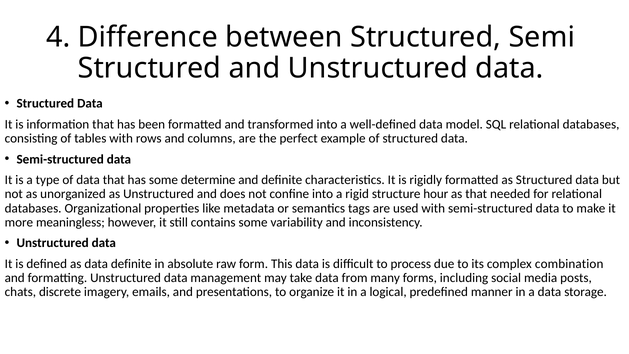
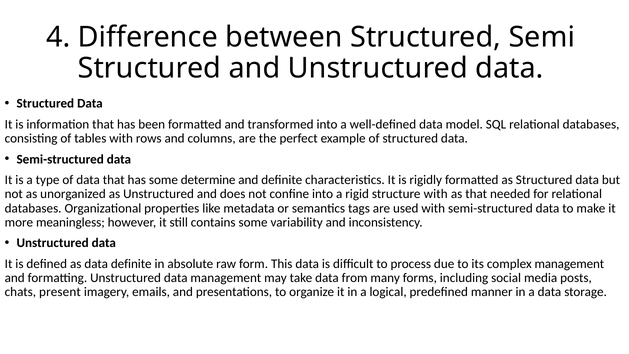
structure hour: hour -> with (436, 194)
complex combination: combination -> management (569, 264)
discrete: discrete -> present (60, 292)
